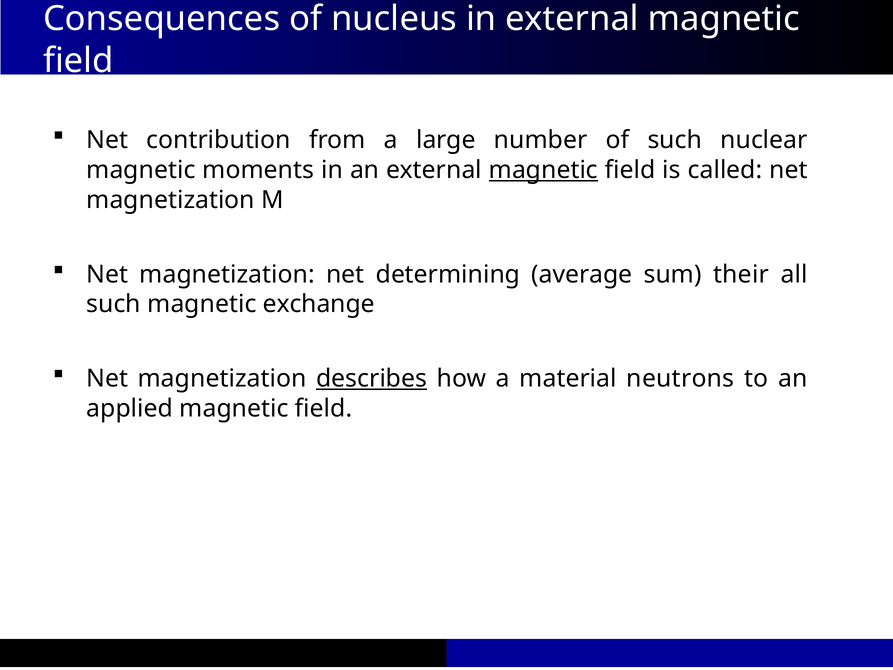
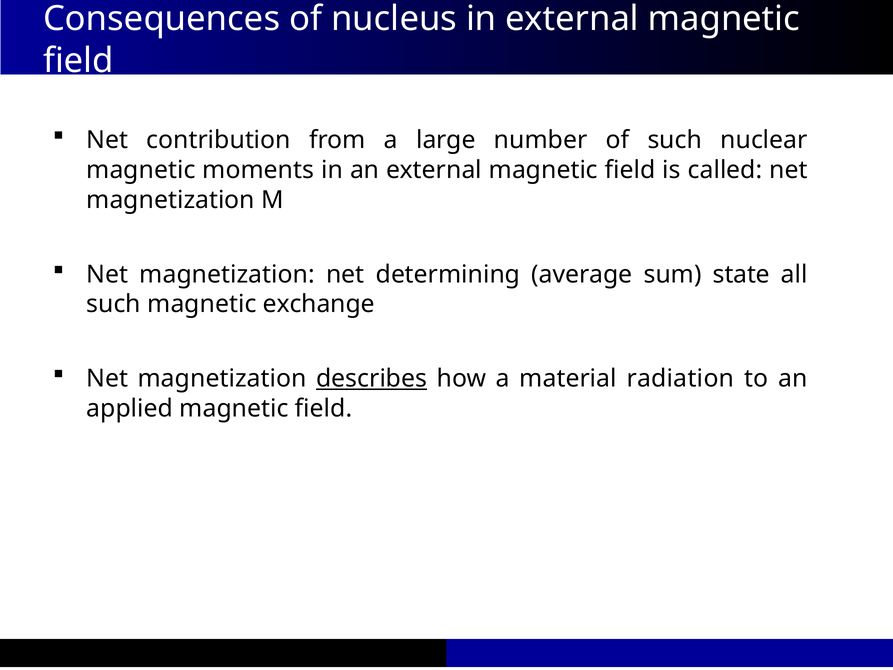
magnetic underline: present -> none (543, 170)
their: their -> state (741, 274)
neutrons: neutrons -> radiation (680, 379)
